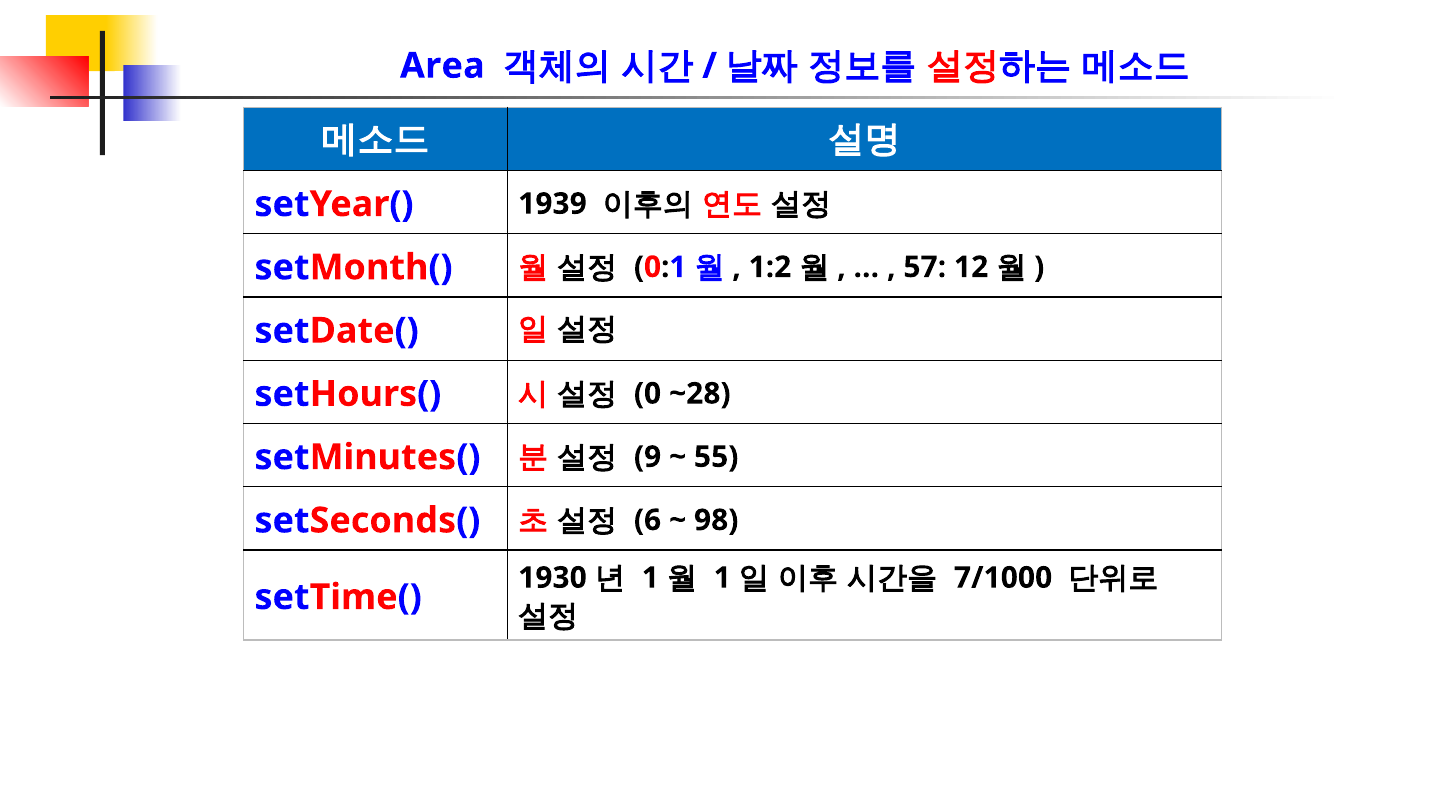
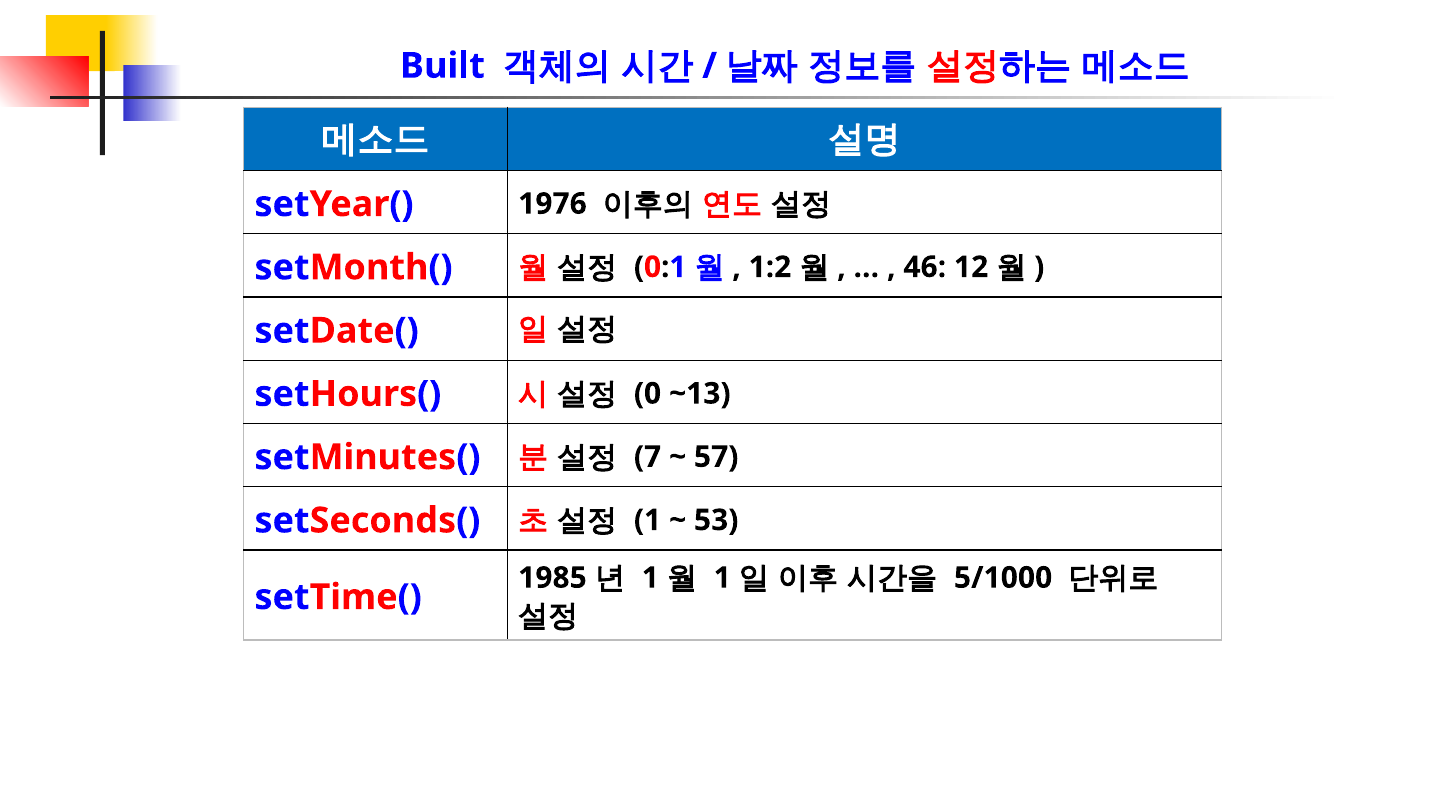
Area: Area -> Built (442, 66)
1939: 1939 -> 1976 (552, 204)
57: 57 -> 46 (925, 267)
~28: ~28 -> ~13 (700, 394)
9: 9 -> 7 (648, 457)
55: 55 -> 57 (716, 457)
6: 6 -> 1 (648, 520)
98: 98 -> 53 (716, 520)
1930: 1930 -> 1985 (552, 578)
7/1000: 7/1000 -> 5/1000 (1003, 578)
